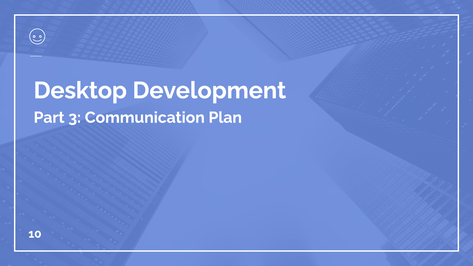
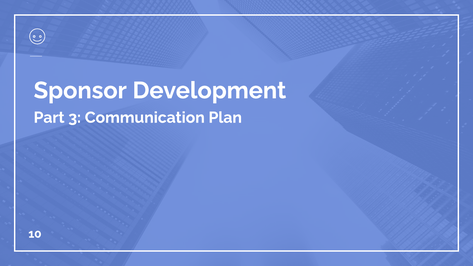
Desktop: Desktop -> Sponsor (80, 91)
